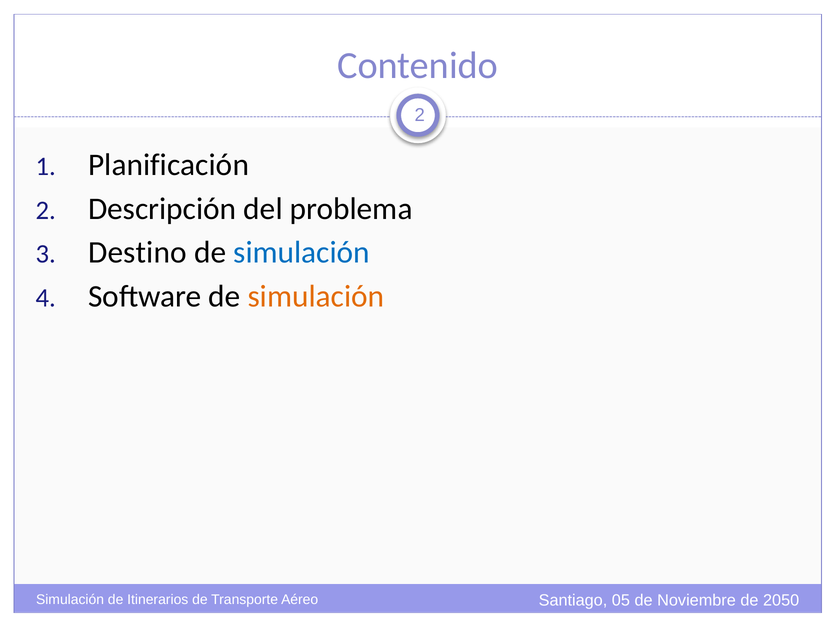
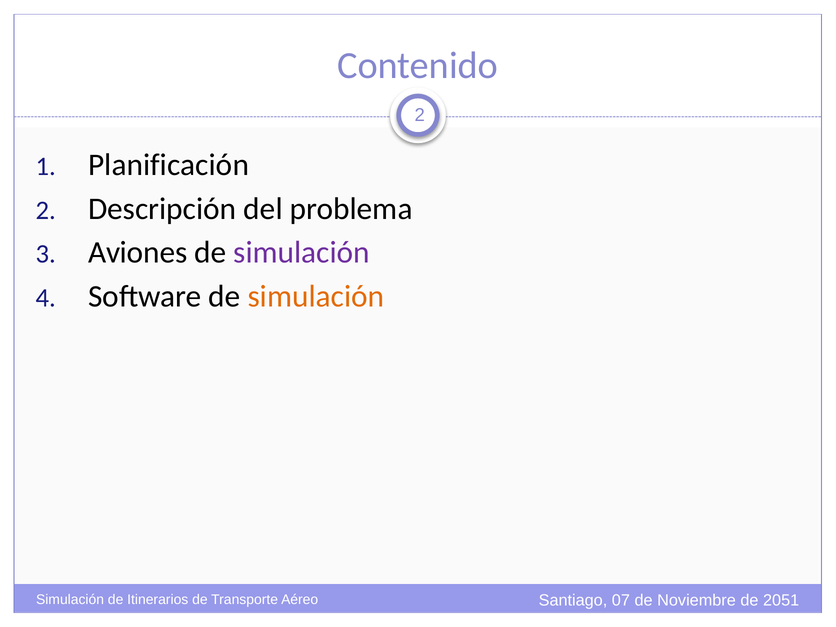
Destino: Destino -> Aviones (138, 253)
simulación colour: blue -> purple (302, 253)
05: 05 -> 07 (621, 601)
2050: 2050 -> 2051 (781, 601)
